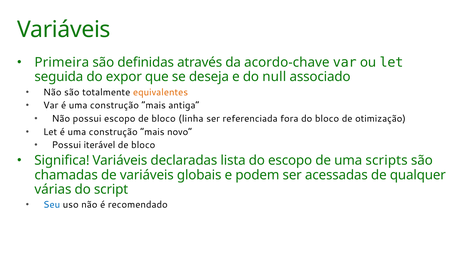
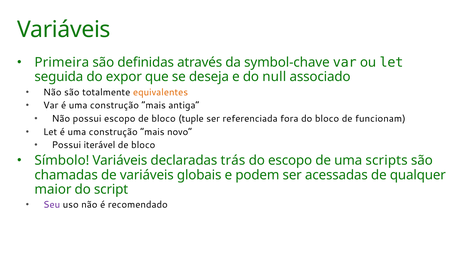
acordo-chave: acordo-chave -> symbol-chave (287, 62)
linha: linha -> tuple (191, 119)
otimização: otimização -> funcionam (380, 119)
Significa: Significa -> Símbolo (62, 160)
lista: lista -> trás (233, 160)
várias: várias -> maior (53, 189)
Seu colour: blue -> purple (52, 205)
